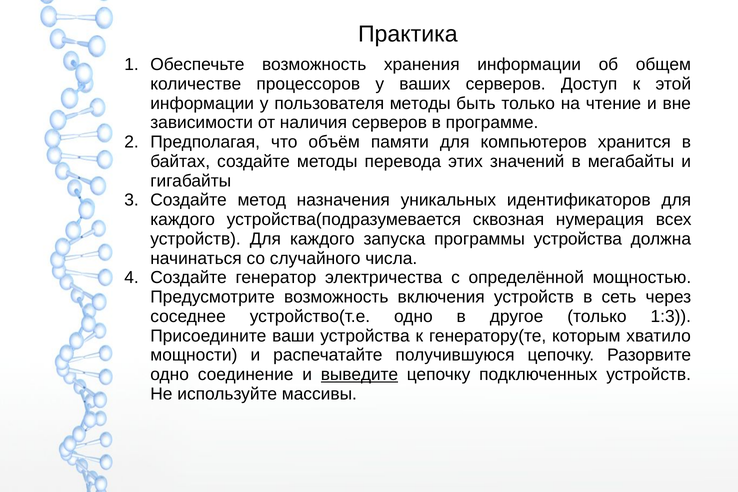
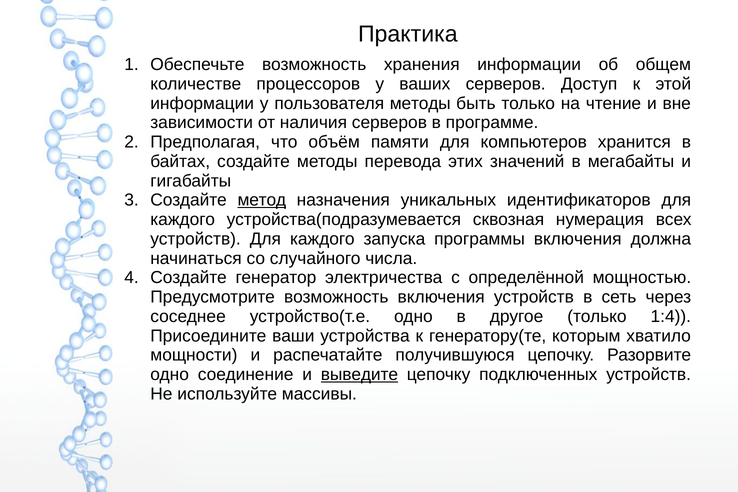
метод underline: none -> present (262, 200)
программы устройства: устройства -> включения (578, 239)
1:3: 1:3 -> 1:4 (671, 316)
